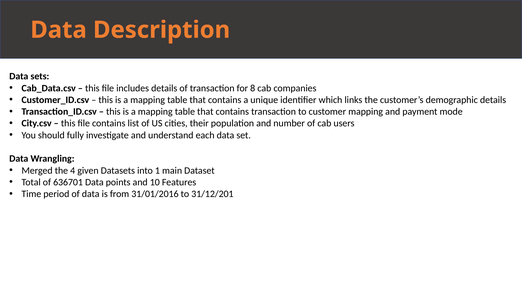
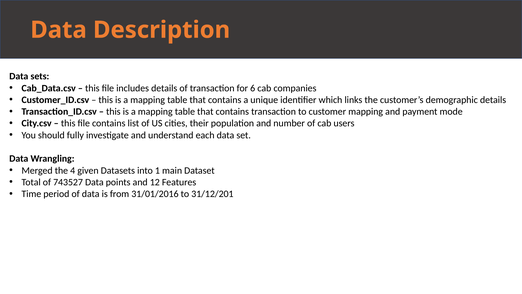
8: 8 -> 6 (253, 88)
636701: 636701 -> 743527 (68, 182)
10: 10 -> 12 (155, 182)
